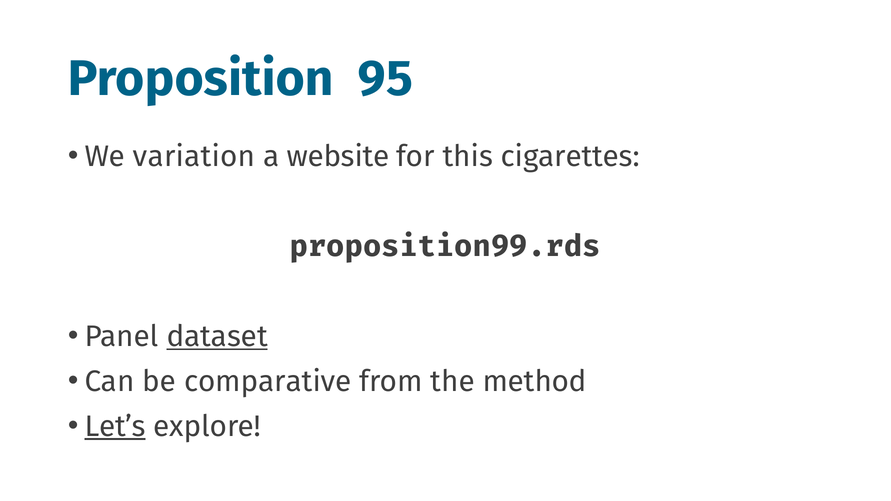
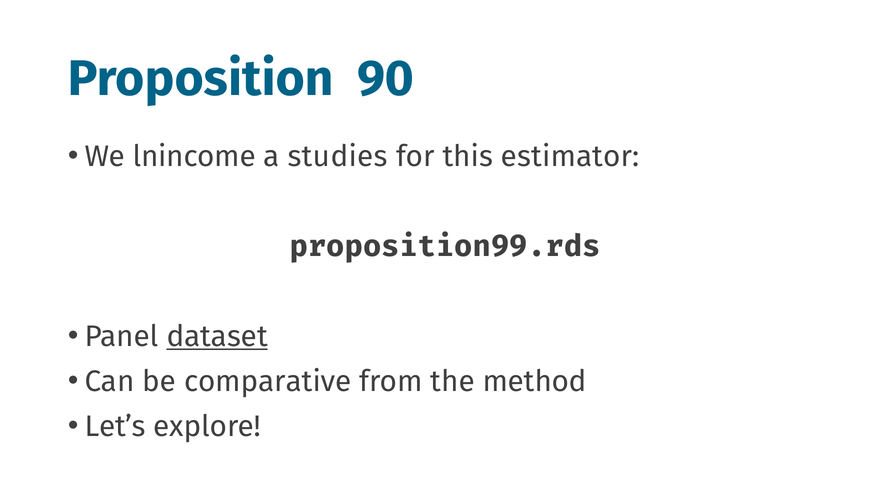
95: 95 -> 90 (386, 79)
variation: variation -> lnincome (194, 157)
website: website -> studies (338, 157)
cigarettes: cigarettes -> estimator (570, 157)
Let’s underline: present -> none (115, 426)
